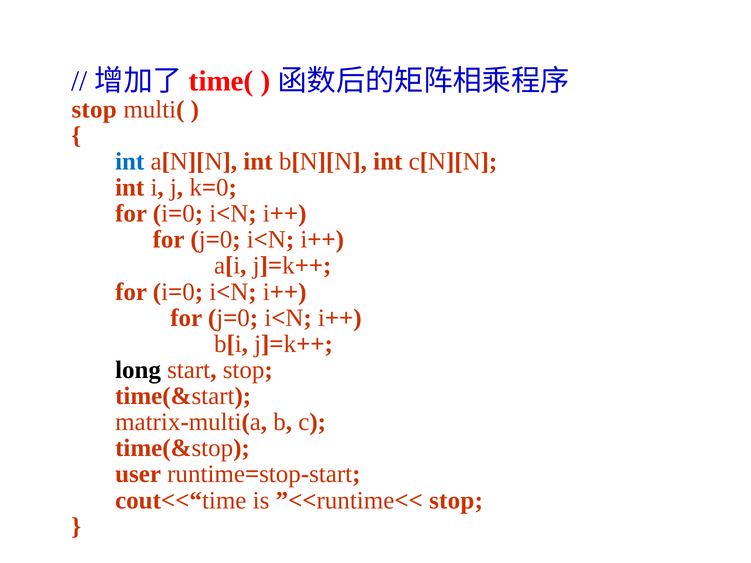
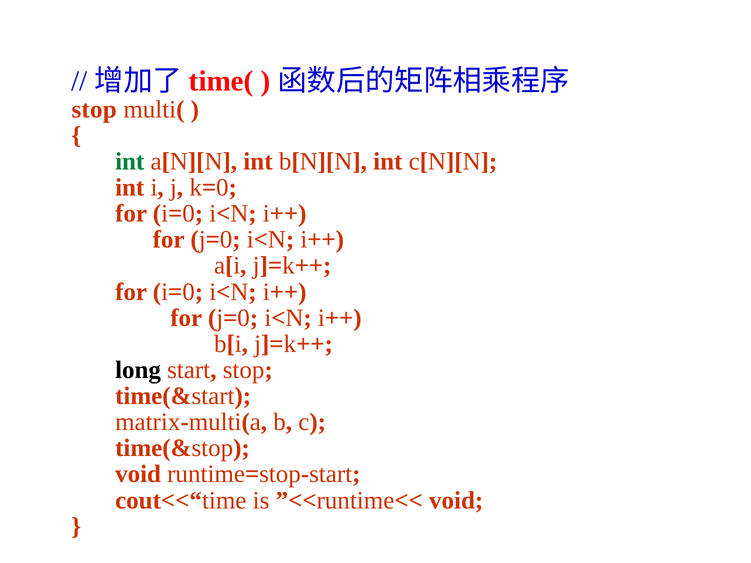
int colour: blue -> green (130, 162)
user: user -> void (138, 474)
”<<runtime<< stop: stop -> void (456, 501)
